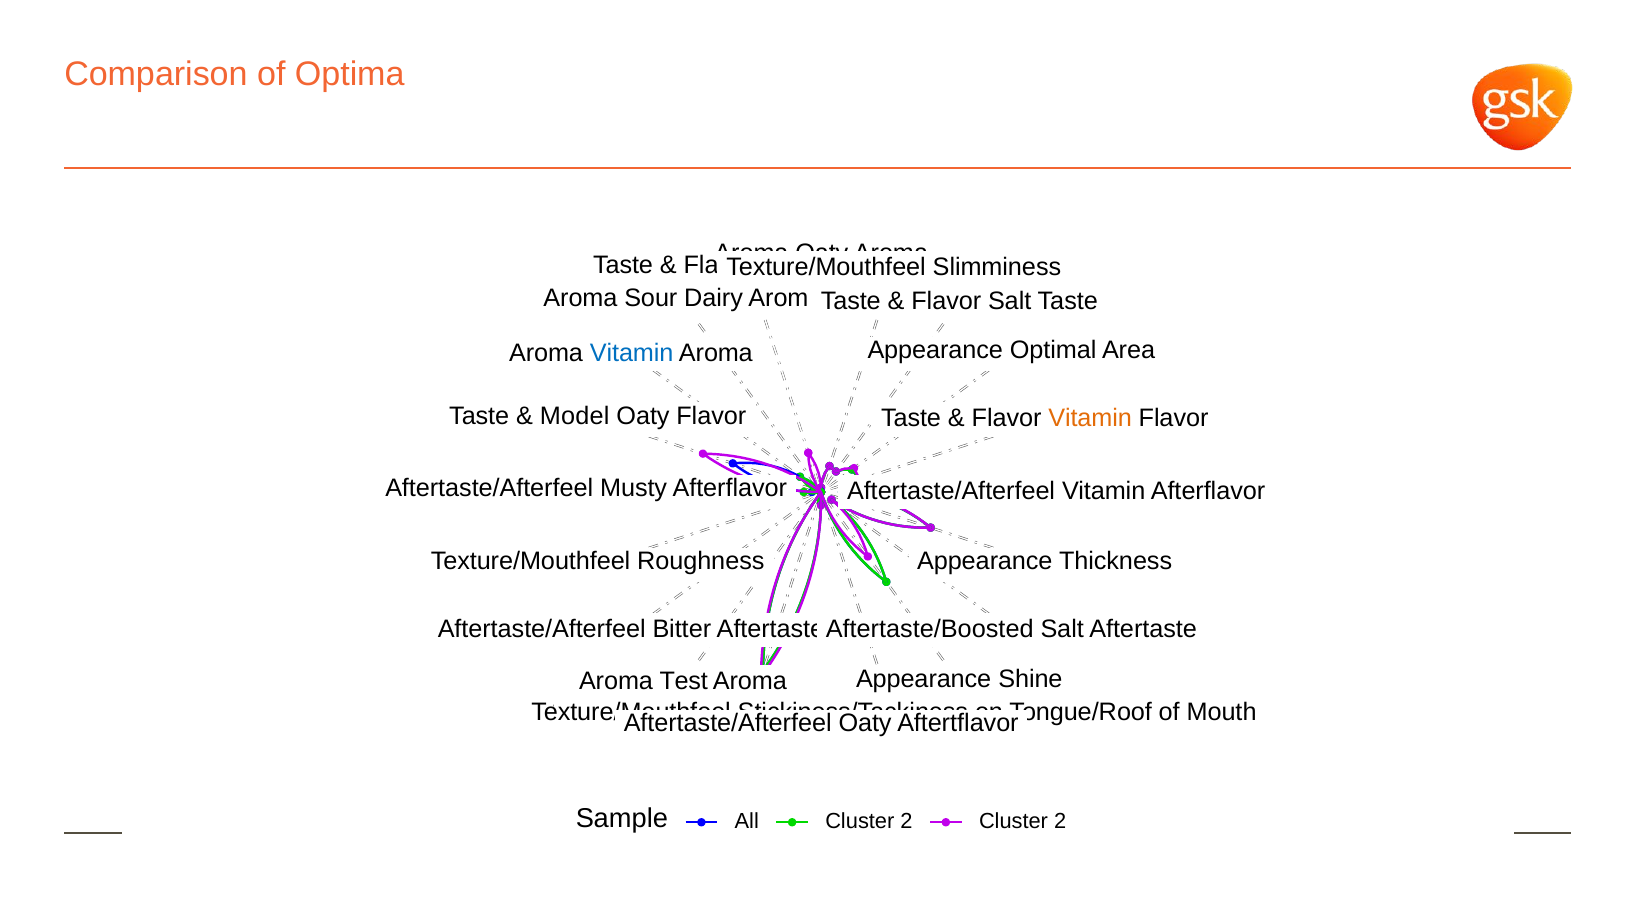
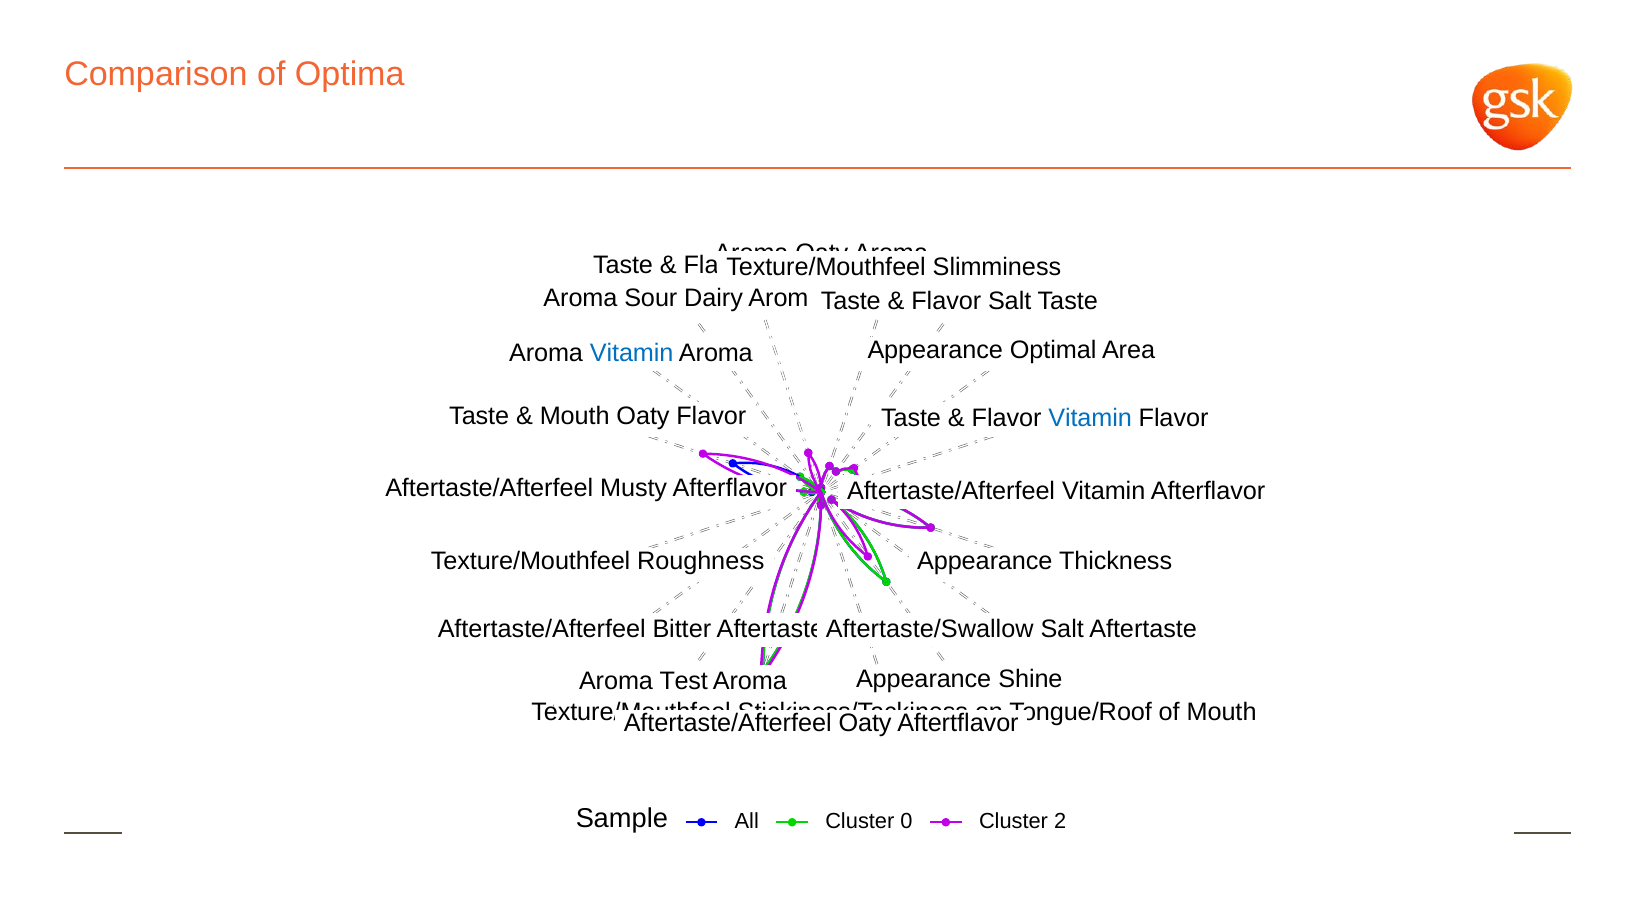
Model: Model -> Mouth (575, 416)
Vitamin colour: orange -> blue (1090, 418)
Aftertaste/Boosted: Aftertaste/Boosted -> Aftertaste/Swallow (930, 629)
All Cluster 2: 2 -> 0 (906, 822)
